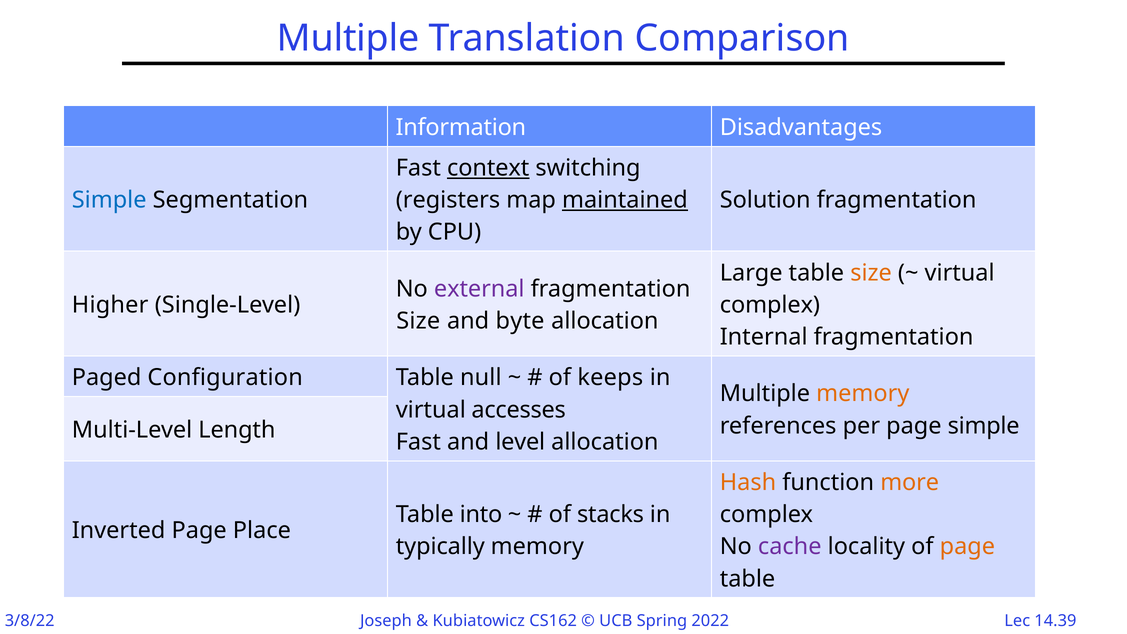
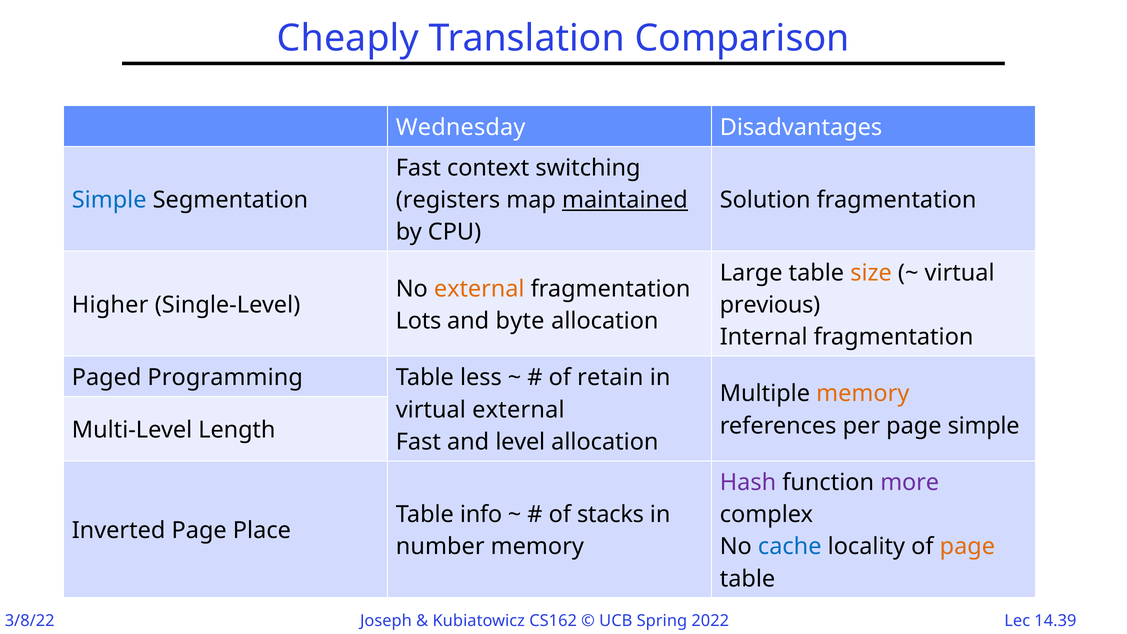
Multiple: Multiple -> Cheaply (348, 38)
Information: Information -> Wednesday (461, 127)
context underline: present -> none (488, 168)
external colour: purple -> orange (479, 289)
complex: complex -> previous (770, 305)
Size: Size -> Lots (418, 321)
Configuration: Configuration -> Programming (225, 378)
null: null -> less (481, 378)
keeps: keeps -> retain (610, 378)
virtual accesses: accesses -> external (518, 410)
Hash colour: orange -> purple (748, 482)
more colour: orange -> purple (910, 482)
into: into -> info (481, 515)
typically: typically -> number (440, 547)
cache colour: purple -> blue (790, 547)
